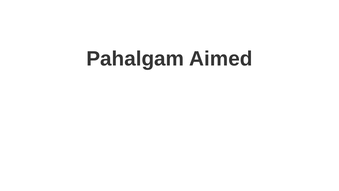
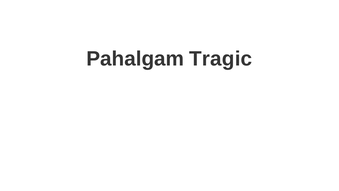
Aimed: Aimed -> Tragic (221, 59)
